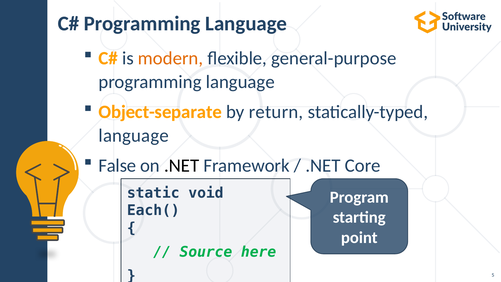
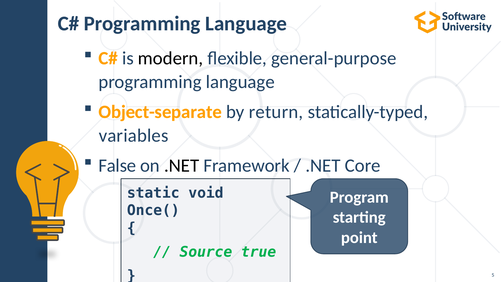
modern colour: orange -> black (171, 58)
language: language -> variables (134, 136)
Each(: Each( -> Once( (153, 210)
here: here -> true (259, 252)
